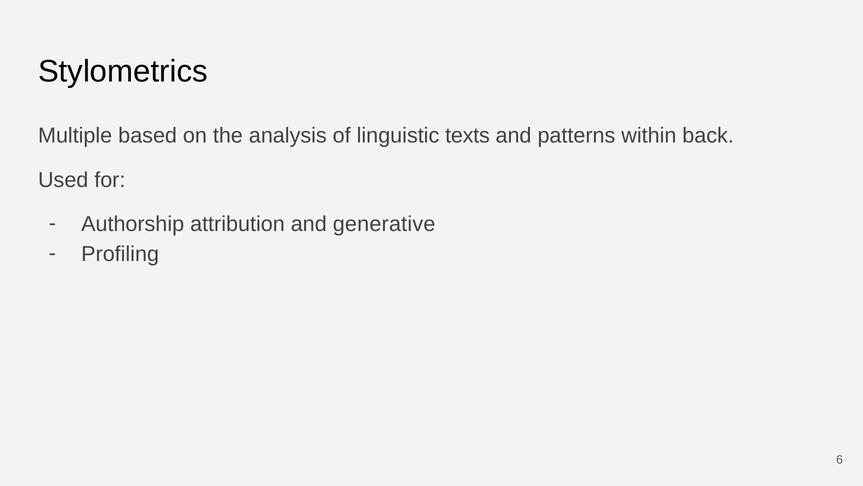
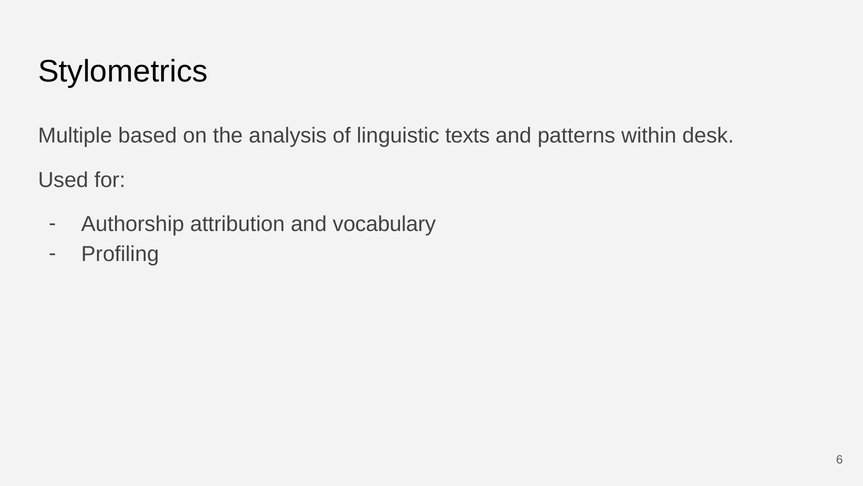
back: back -> desk (708, 136)
generative: generative -> vocabulary (384, 224)
